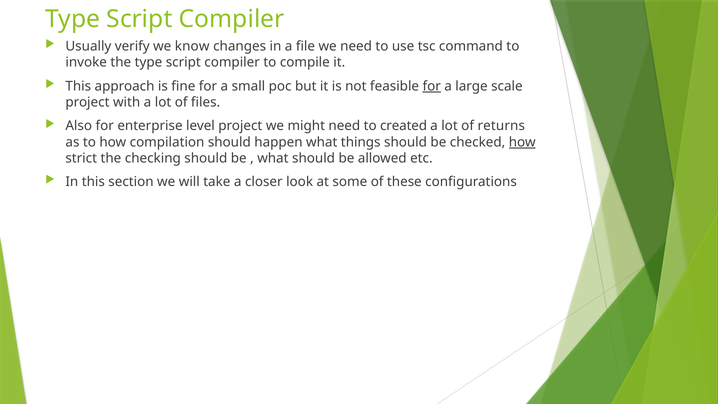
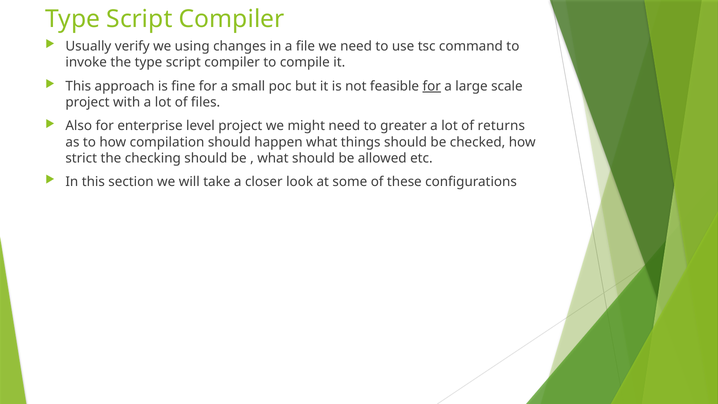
know: know -> using (192, 46)
created: created -> greater (404, 126)
how underline: present -> none (522, 142)
